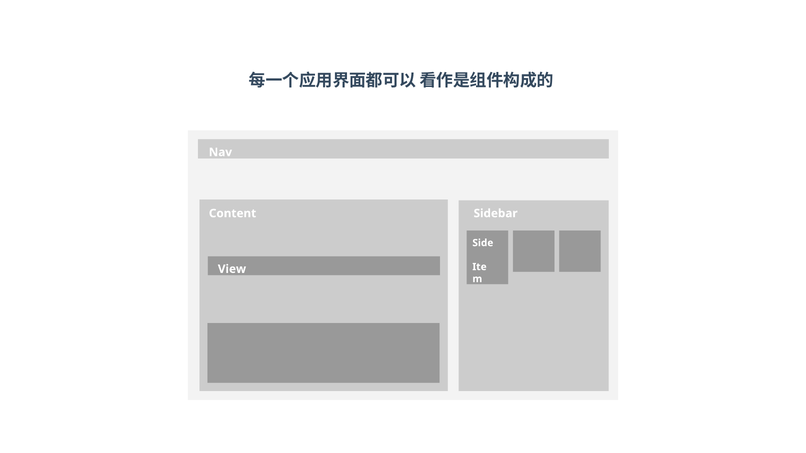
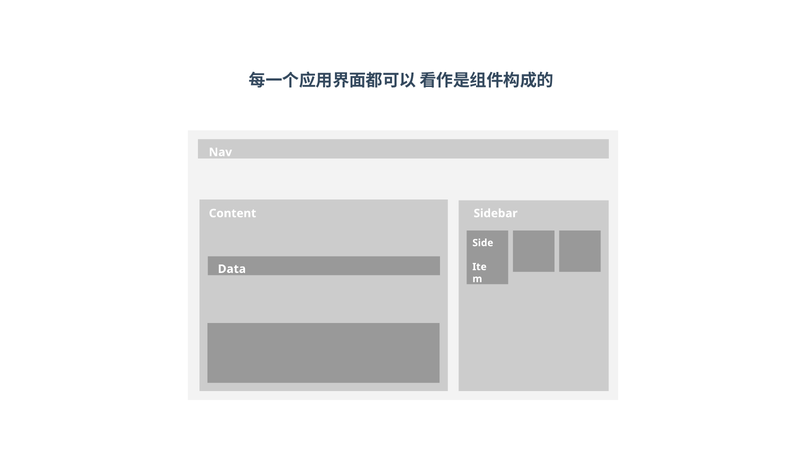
View: View -> Data (232, 269)
